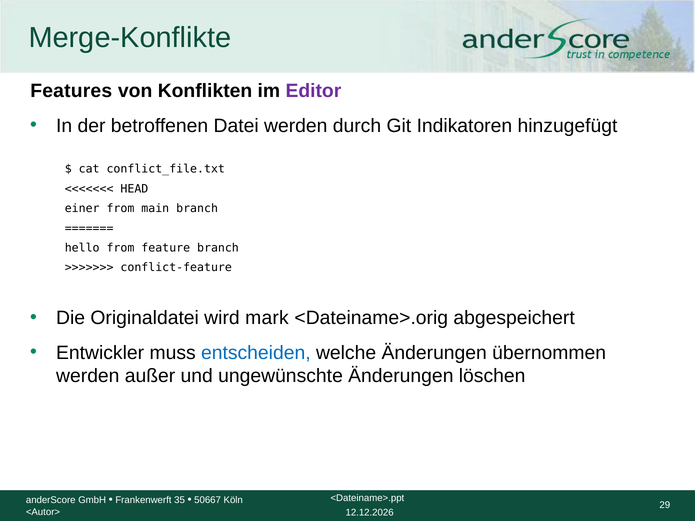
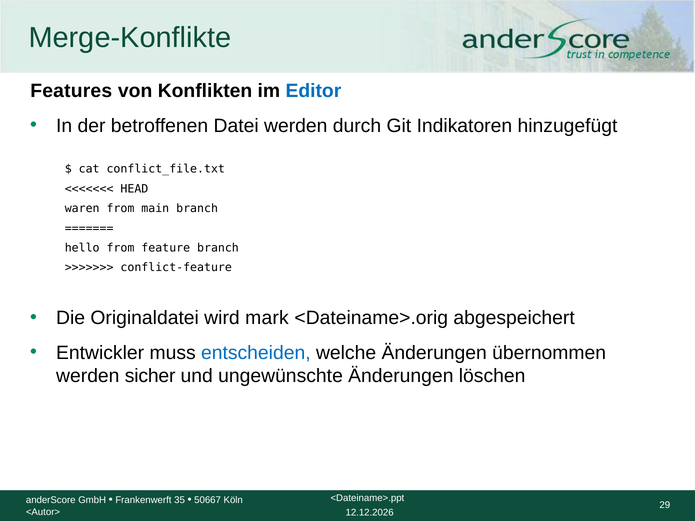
Editor colour: purple -> blue (313, 91)
einer: einer -> waren (82, 209)
außer: außer -> sicher (150, 376)
